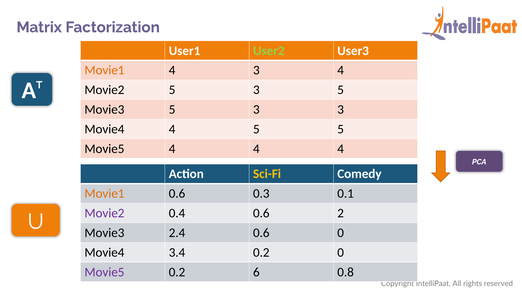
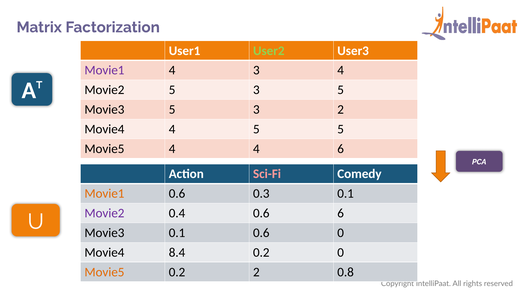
Movie1 colour: orange -> purple (104, 70)
3 3: 3 -> 2 (341, 109)
4 4 4: 4 -> 6 (341, 149)
Sci-Fi colour: yellow -> pink (267, 174)
0.6 2: 2 -> 6 (341, 213)
Movie3 2.4: 2.4 -> 0.1 (177, 233)
3.4: 3.4 -> 8.4 (177, 252)
Movie5 colour: purple -> orange (104, 272)
0.2 6: 6 -> 2 (256, 272)
